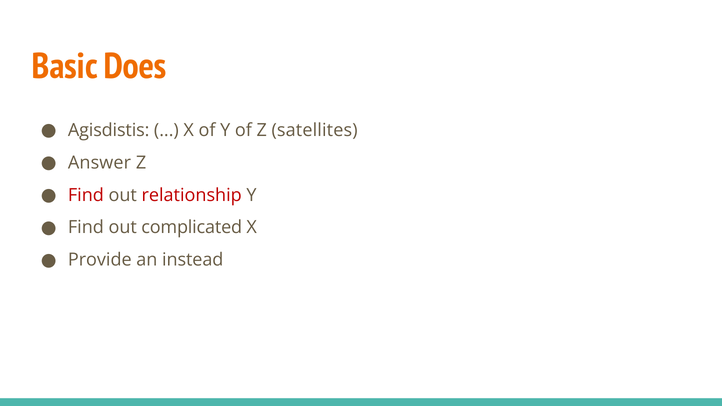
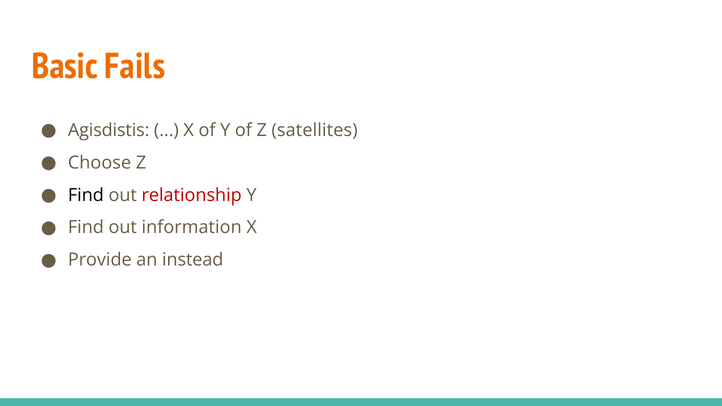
Does: Does -> Fails (135, 67)
Answer: Answer -> Choose (100, 163)
Find colour: red -> black (86, 195)
complicated: complicated -> information (192, 228)
